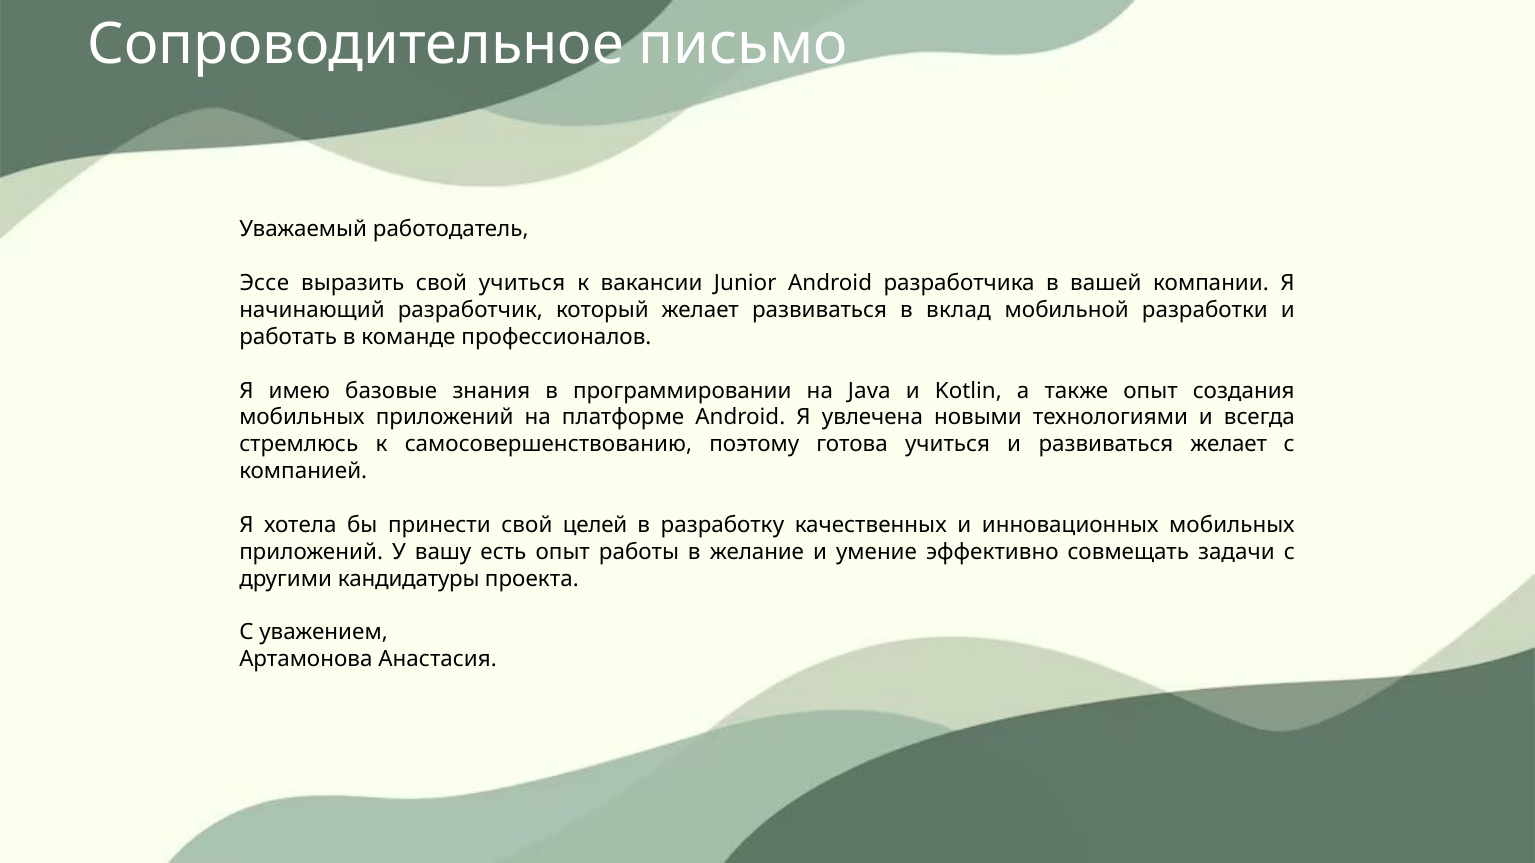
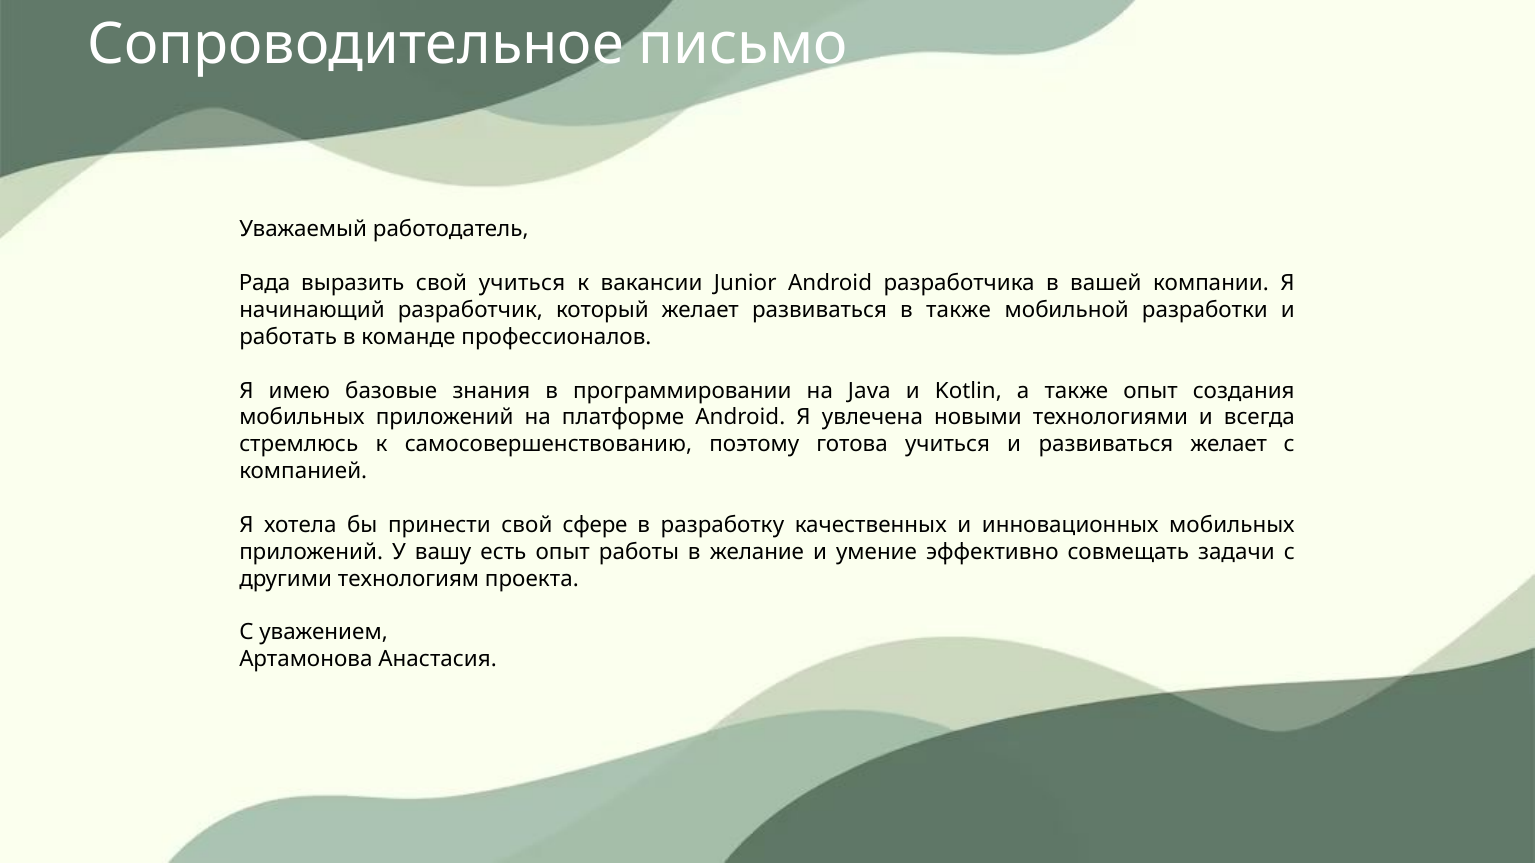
Эссе: Эссе -> Рада (265, 283)
в вклад: вклад -> также (959, 310)
целей: целей -> сфере (595, 525)
кандидатуры: кандидатуры -> технологиям (409, 579)
